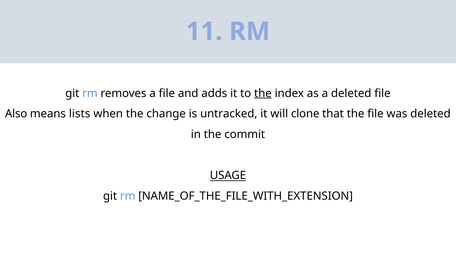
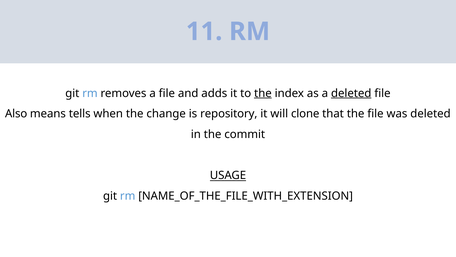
deleted underline: none -> present (351, 93)
lists: lists -> tells (80, 114)
untracked: untracked -> repository (229, 114)
